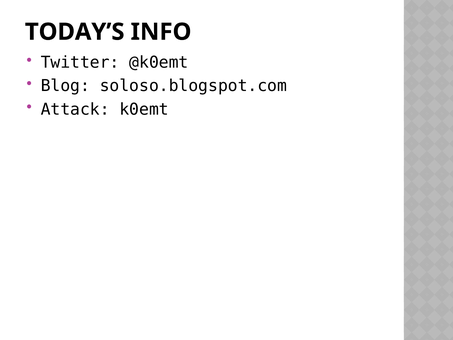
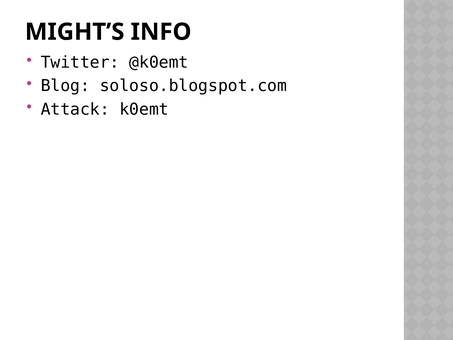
TODAY’S: TODAY’S -> MIGHT’S (75, 32)
